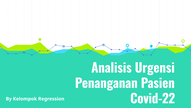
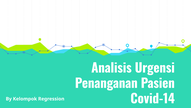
Covid-22: Covid-22 -> Covid-14 (153, 99)
